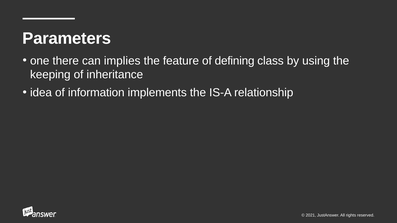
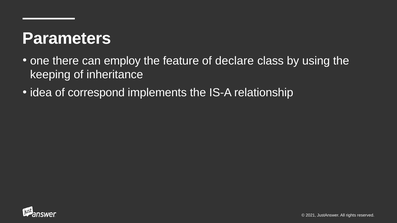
implies: implies -> employ (122, 61)
defining: defining -> declare (234, 61)
information: information -> correspond (96, 93)
